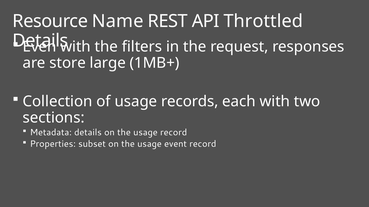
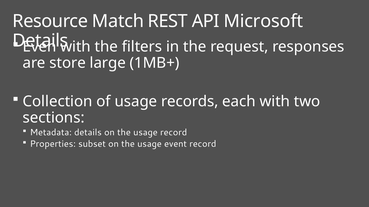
Name: Name -> Match (118, 21)
Throttled: Throttled -> Microsoft (263, 21)
